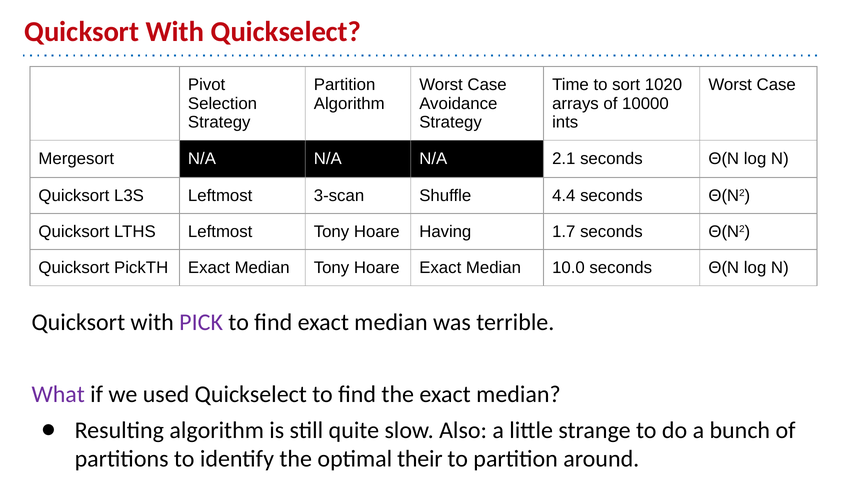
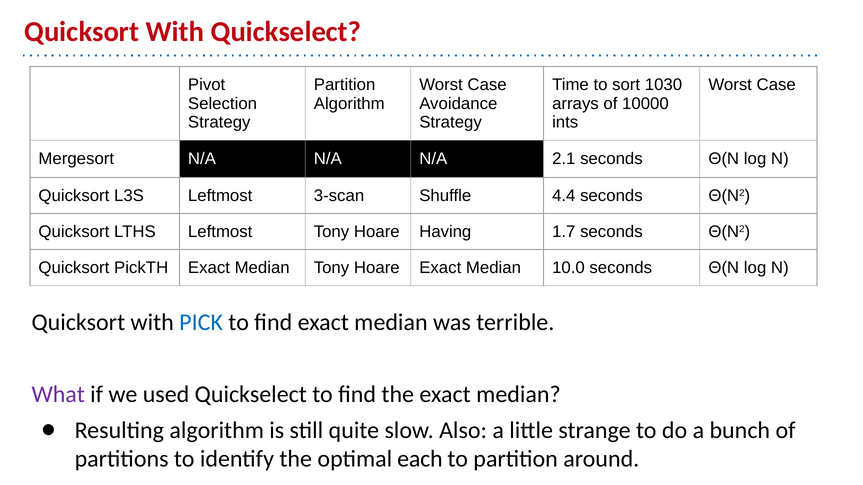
1020: 1020 -> 1030 (663, 85)
PICK colour: purple -> blue (201, 323)
their: their -> each (420, 459)
